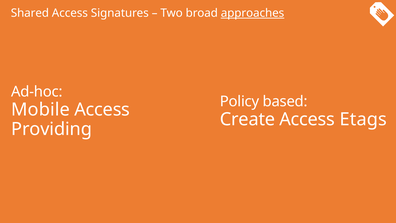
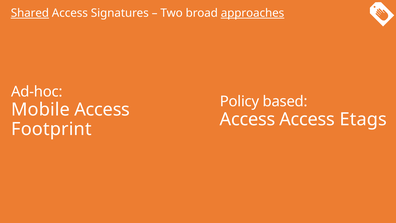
Shared underline: none -> present (30, 13)
Create: Create -> Access (248, 119)
Providing: Providing -> Footprint (51, 129)
